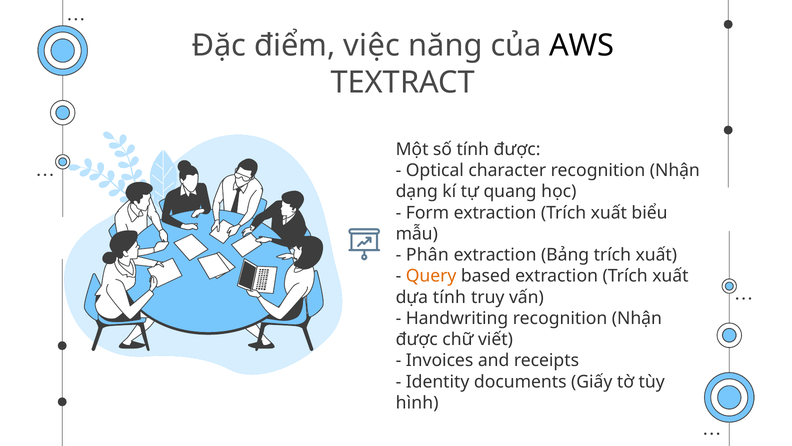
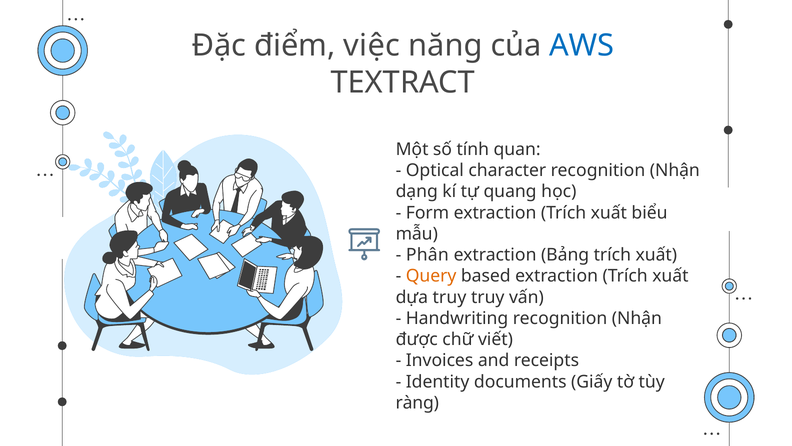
AWS colour: black -> blue (582, 46)
tính được: được -> quan (517, 149)
dựa tính: tính -> truy (449, 297)
hình: hình -> ràng (417, 403)
